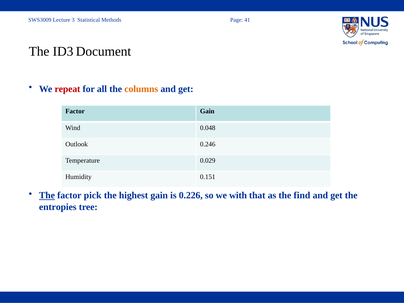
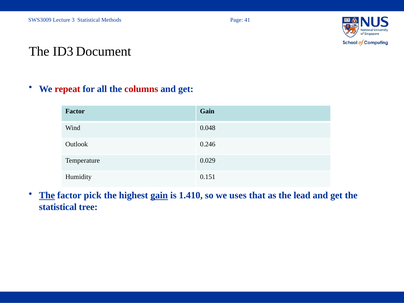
columns colour: orange -> red (141, 89)
gain underline: none -> present (159, 195)
0.226: 0.226 -> 1.410 (191, 195)
with: with -> uses (238, 195)
find: find -> lead (302, 195)
entropies: entropies -> statistical (58, 207)
